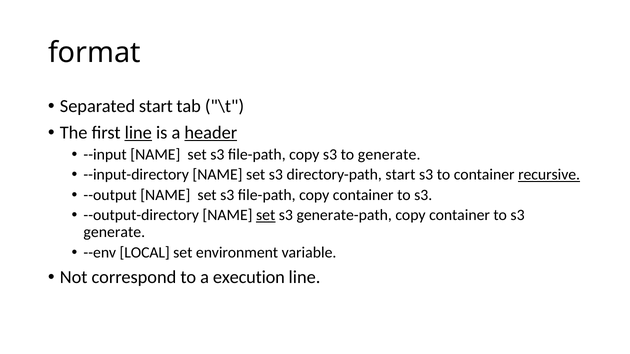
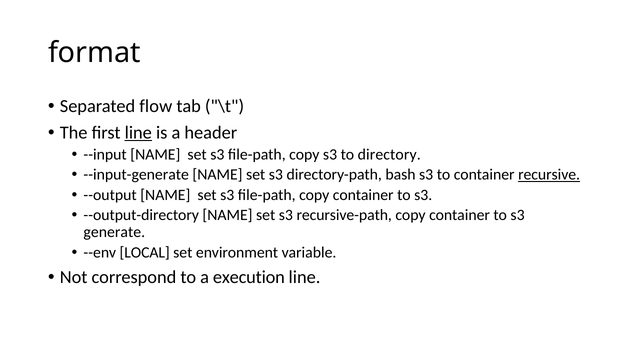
Separated start: start -> flow (156, 107)
header underline: present -> none (211, 133)
to generate: generate -> directory (389, 155)
--input-directory: --input-directory -> --input-generate (136, 175)
directory-path start: start -> bash (400, 175)
set underline: present -> none (266, 215)
generate-path: generate-path -> recursive-path (344, 215)
